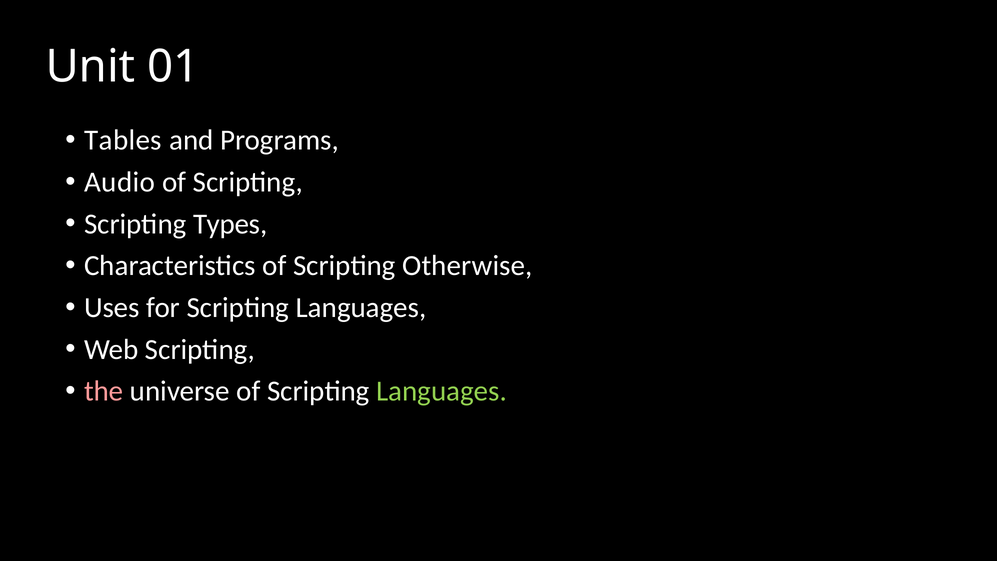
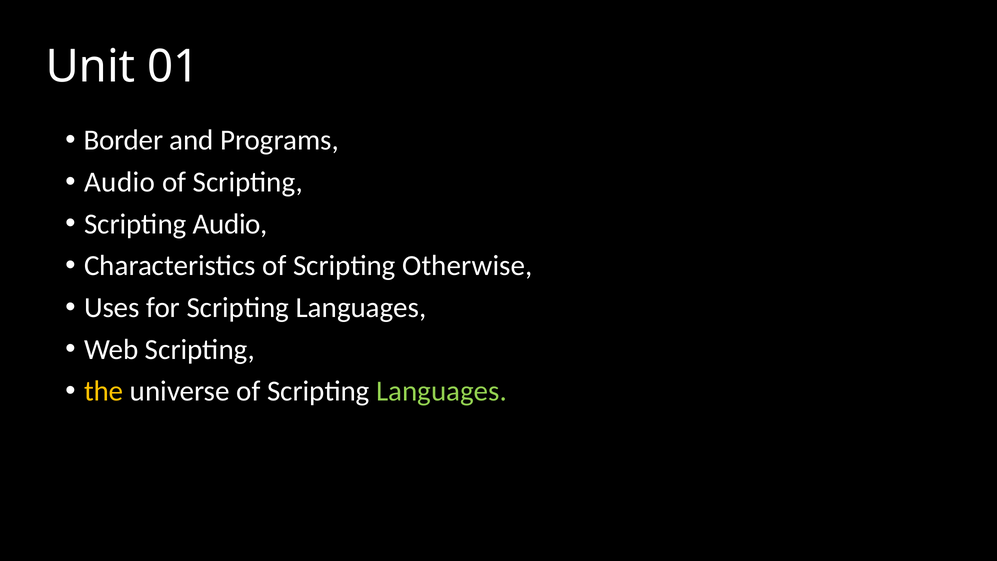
Tables: Tables -> Border (123, 140)
Scripting Types: Types -> Audio (230, 224)
the colour: pink -> yellow (104, 391)
